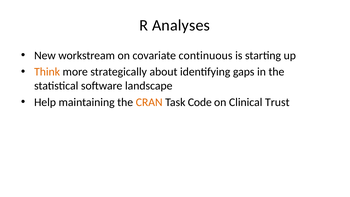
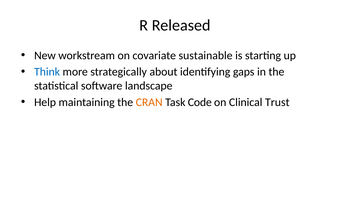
Analyses: Analyses -> Released (181, 25)
continuous: continuous -> sustainable (206, 56)
Think colour: orange -> blue (47, 72)
